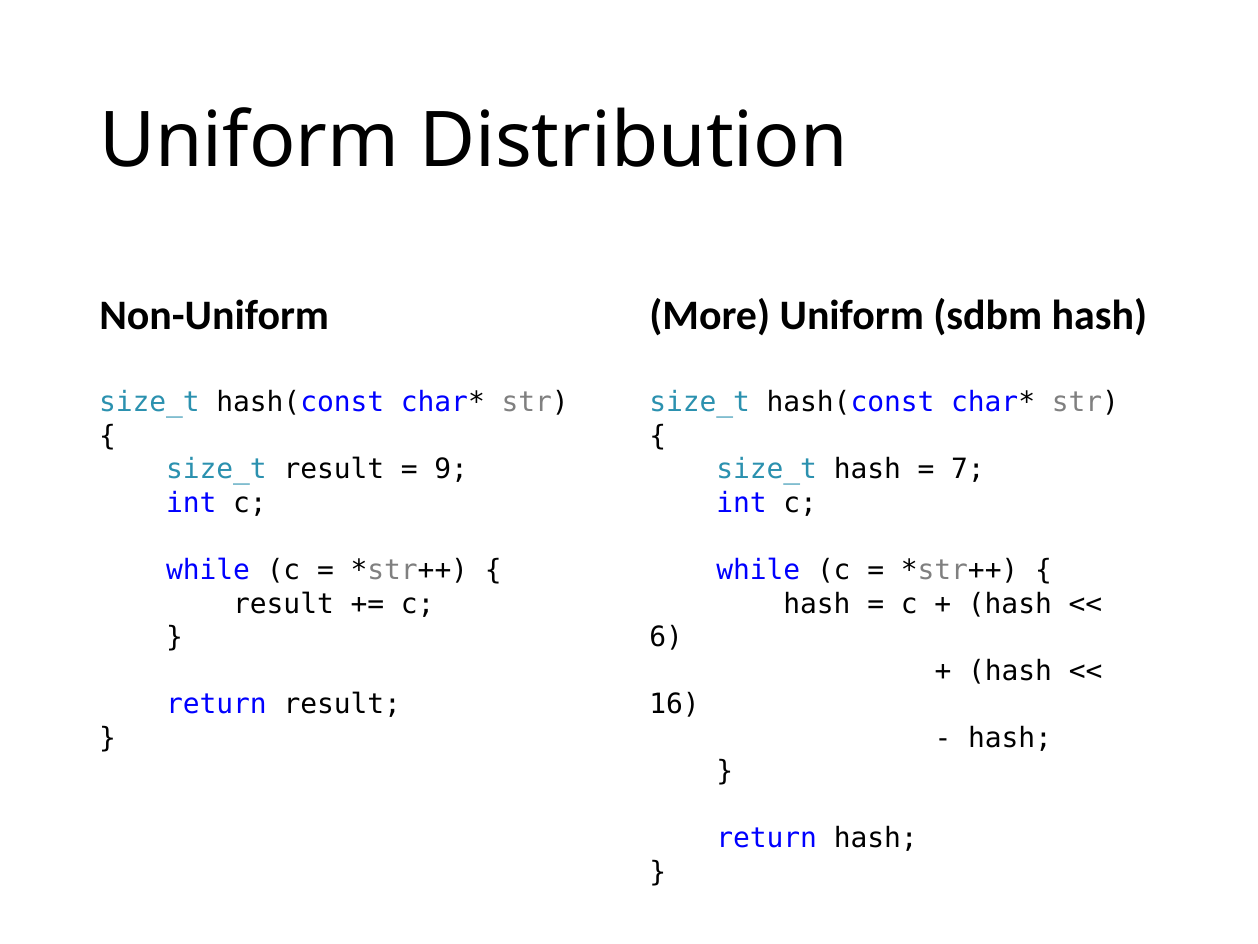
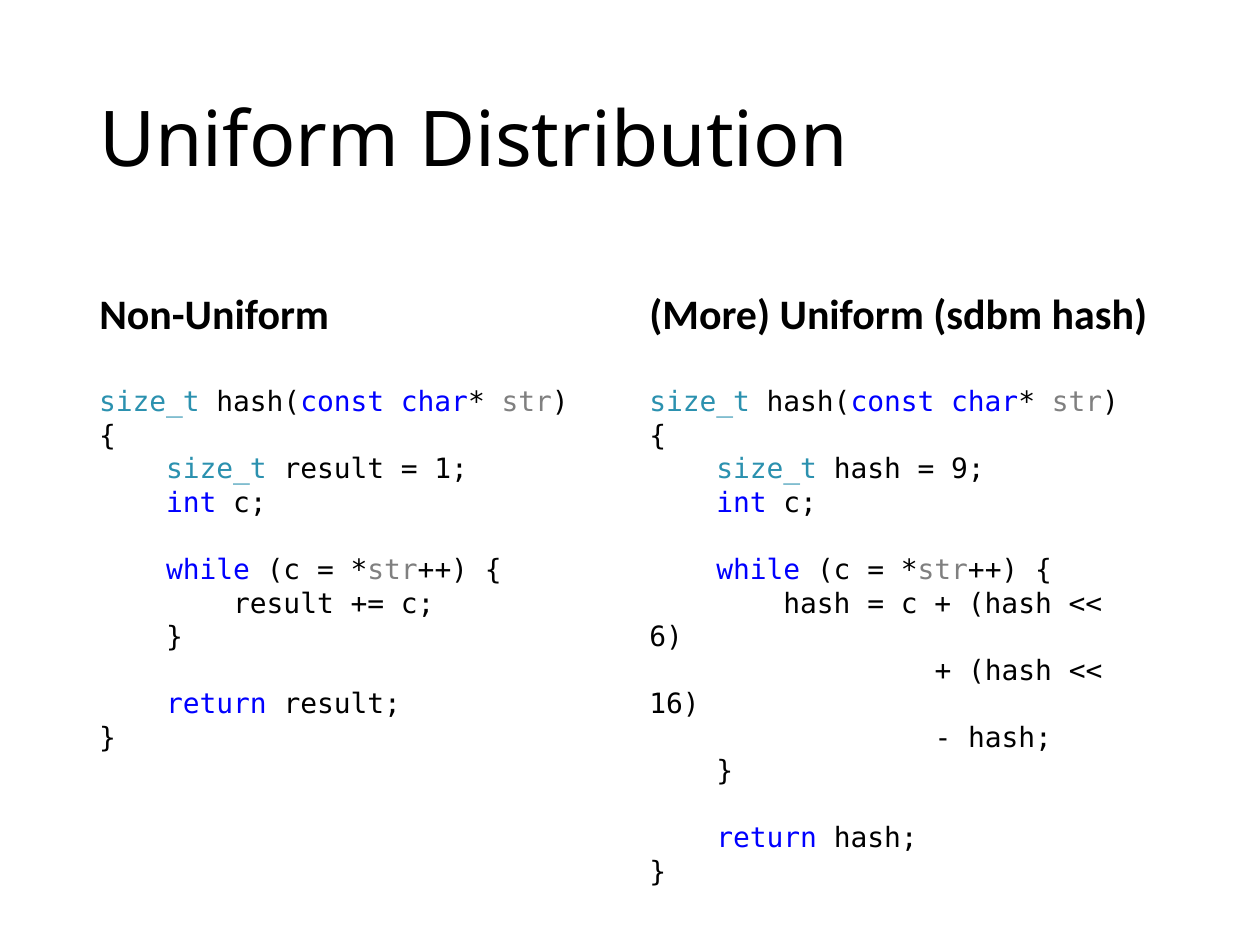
9: 9 -> 1 (451, 469)
7: 7 -> 9 (968, 469)
